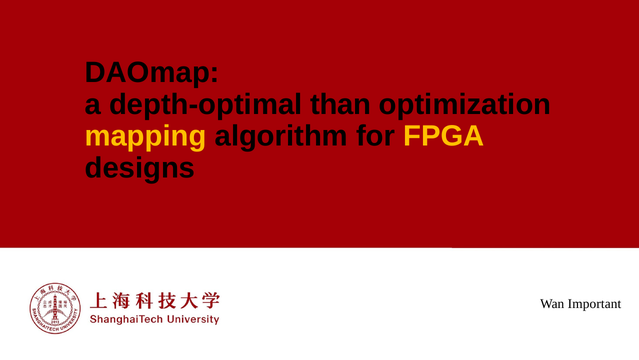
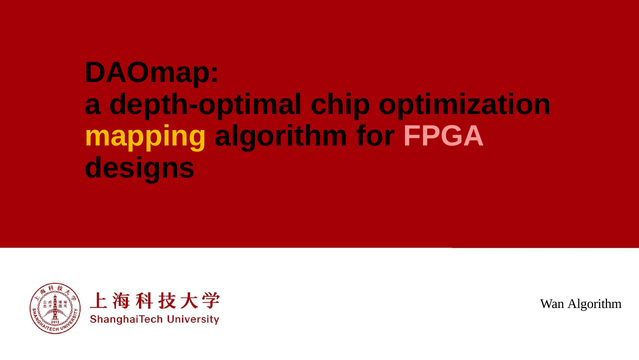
than: than -> chip (341, 104)
FPGA colour: yellow -> pink (444, 136)
Wan Important: Important -> Algorithm (595, 303)
